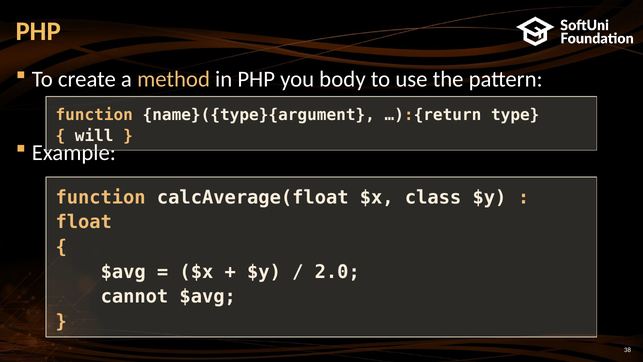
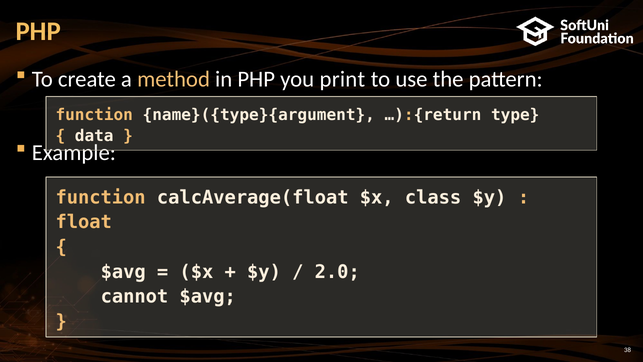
body: body -> print (342, 79)
will: will -> data (94, 136)
